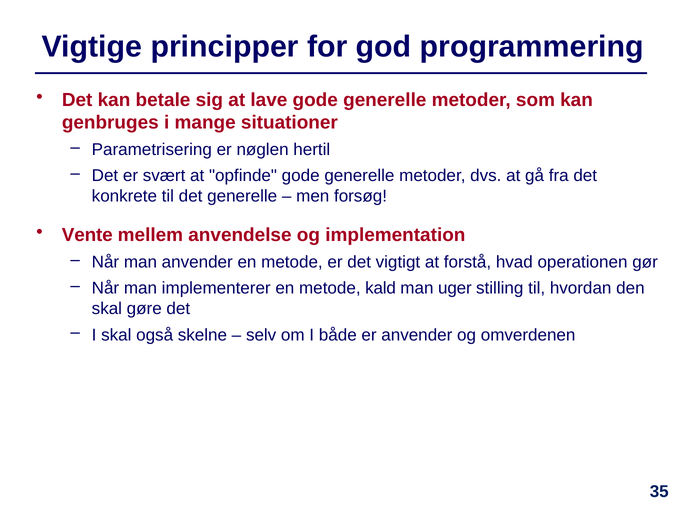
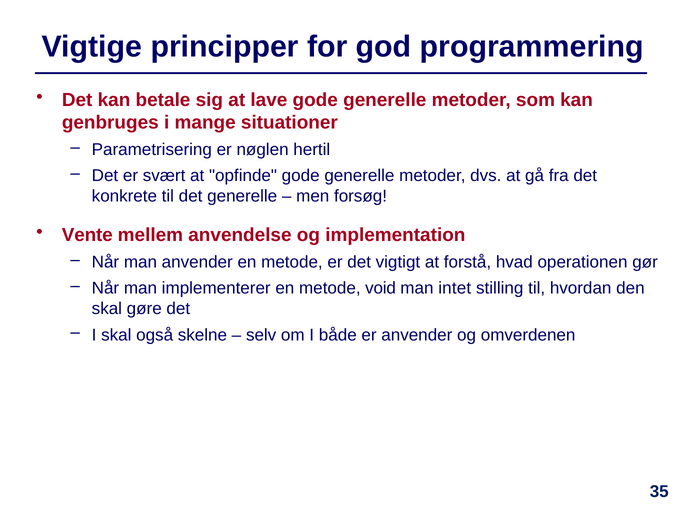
kald: kald -> void (381, 289)
uger: uger -> intet (455, 289)
